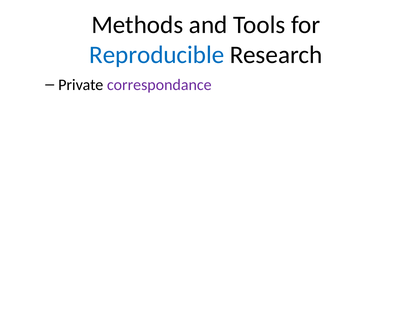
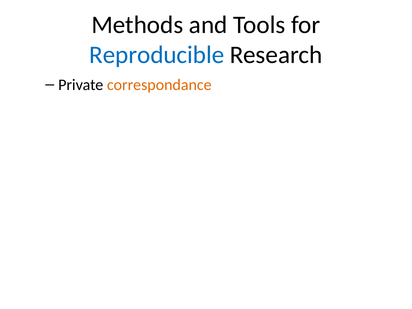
correspondance colour: purple -> orange (159, 85)
